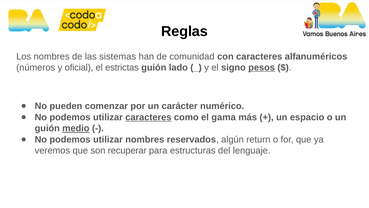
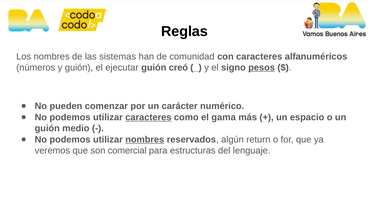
y oficial: oficial -> guión (79, 67)
estrictas: estrictas -> ejecutar (122, 67)
lado: lado -> creó (178, 67)
medio underline: present -> none (76, 128)
nombres underline: none -> present (145, 139)
recuperar: recuperar -> comercial (127, 150)
